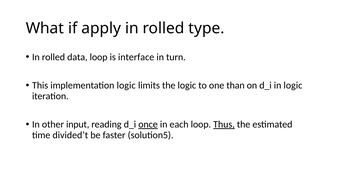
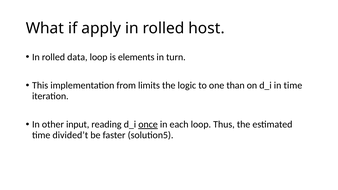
type: type -> host (206, 28)
interface: interface -> elements (136, 57)
implementation logic: logic -> from (126, 85)
in logic: logic -> time (293, 85)
Thus underline: present -> none (224, 124)
